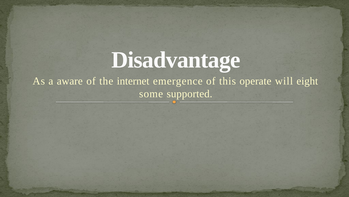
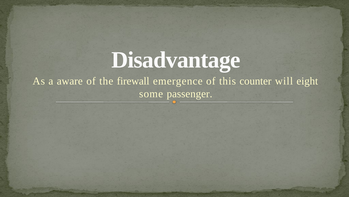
internet: internet -> firewall (133, 81)
operate: operate -> counter (255, 81)
supported: supported -> passenger (190, 94)
